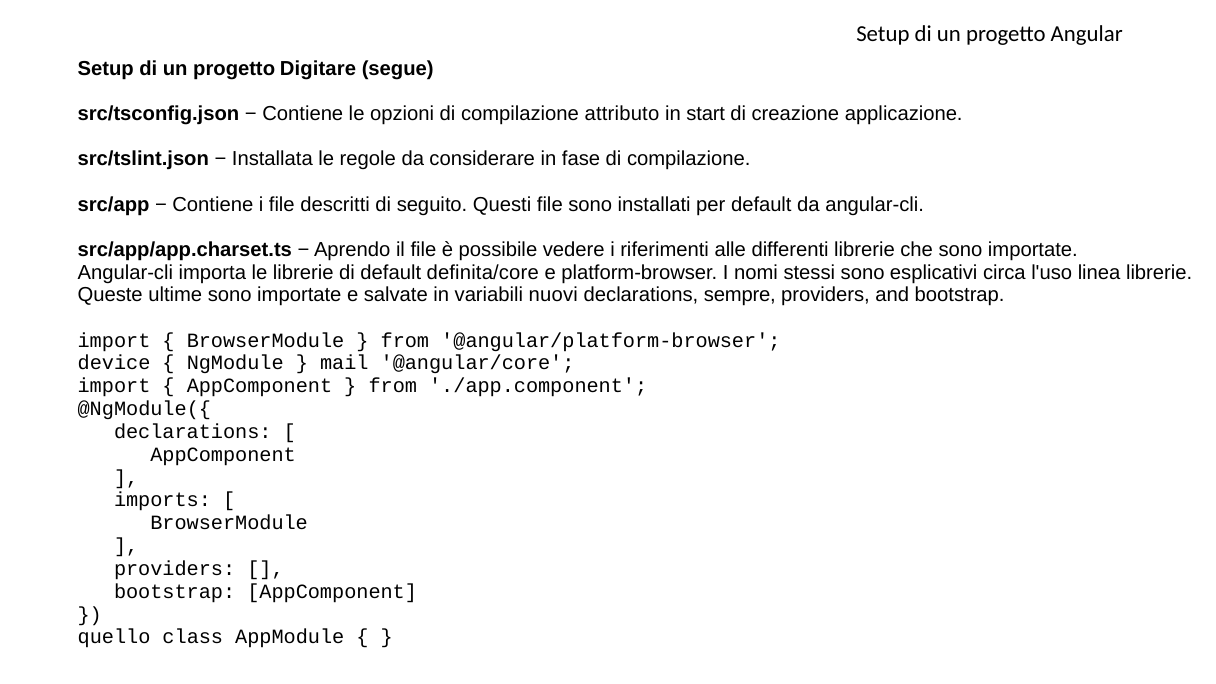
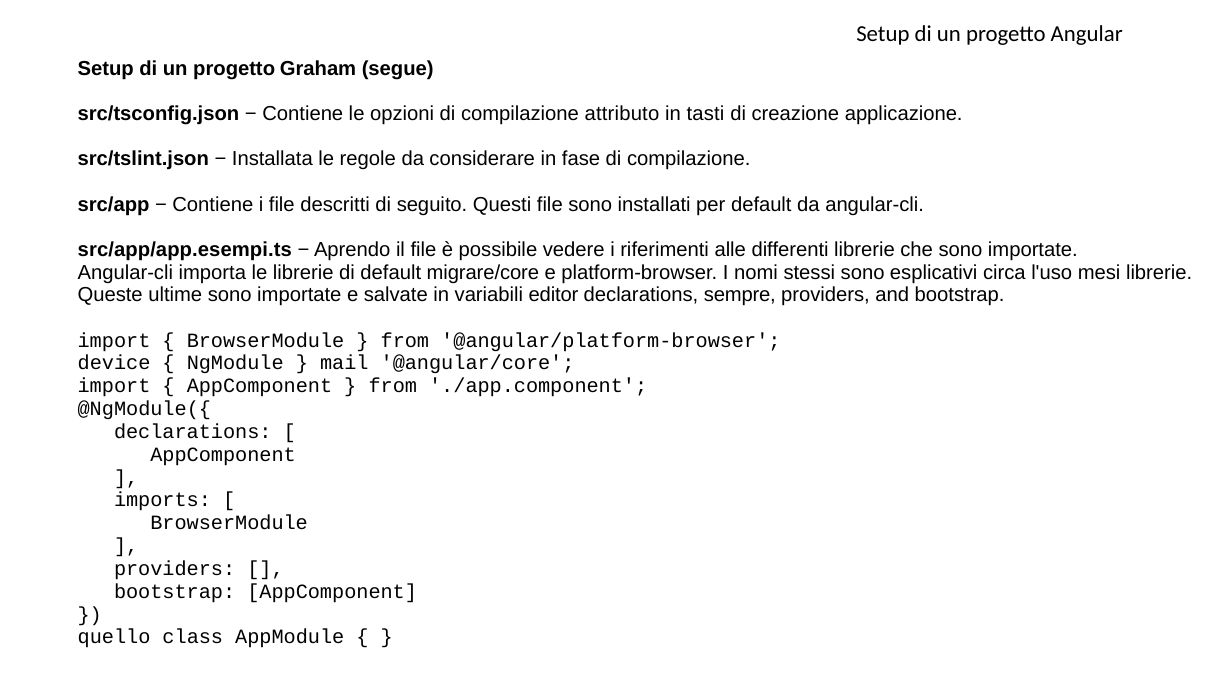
Digitare: Digitare -> Graham (318, 69)
start: start -> tasti (706, 114)
src/app/app.charset.ts: src/app/app.charset.ts -> src/app/app.esempi.ts (185, 250)
definita/core: definita/core -> migrare/core (483, 272)
linea: linea -> mesi (1099, 272)
nuovi: nuovi -> editor (554, 295)
